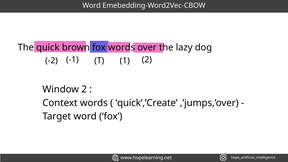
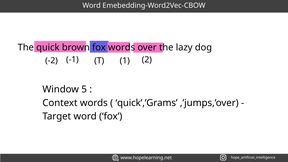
Window 2: 2 -> 5 (84, 89)
quick’,’Create: quick’,’Create -> quick’,’Grams (147, 103)
